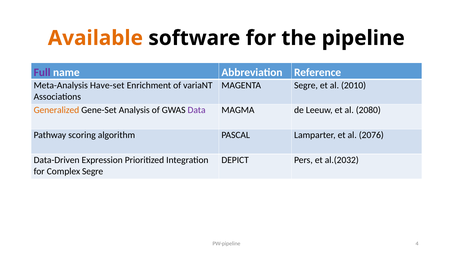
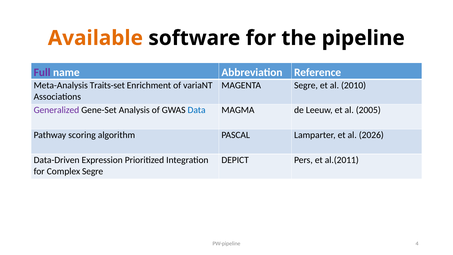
Have-set: Have-set -> Traits-set (107, 85)
Generalized colour: orange -> purple (56, 110)
Data colour: purple -> blue (197, 110)
2080: 2080 -> 2005 (368, 110)
2076: 2076 -> 2026 (371, 135)
al.(2032: al.(2032 -> al.(2011 (342, 160)
